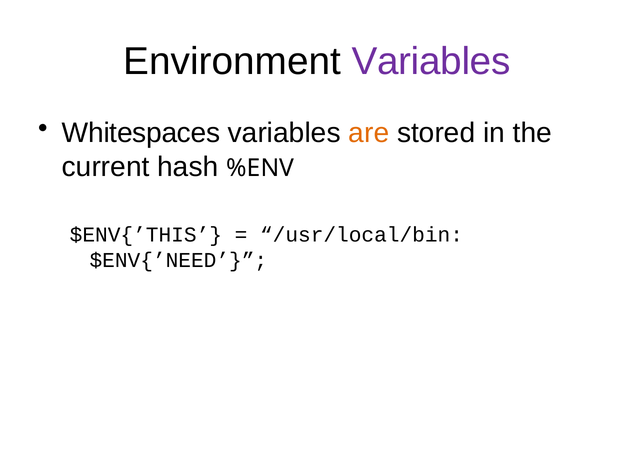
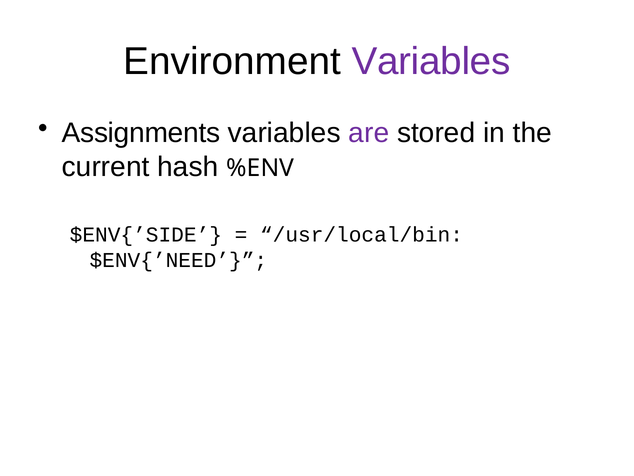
Whitespaces: Whitespaces -> Assignments (141, 133)
are colour: orange -> purple (369, 133)
$ENV{’THIS: $ENV{’THIS -> $ENV{’SIDE (146, 235)
